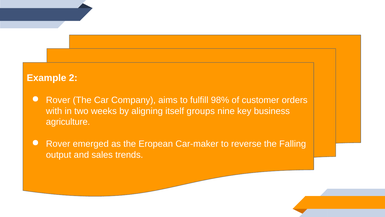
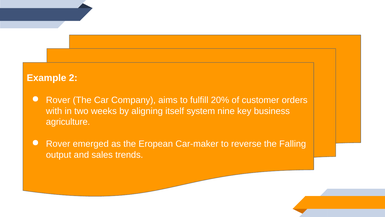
98%: 98% -> 20% (220, 100)
groups: groups -> system (201, 111)
